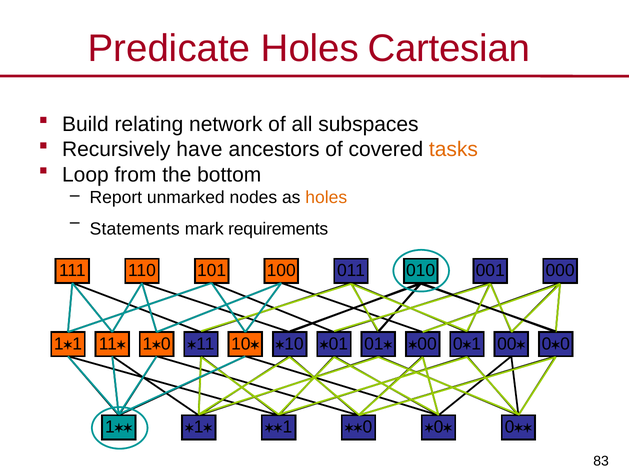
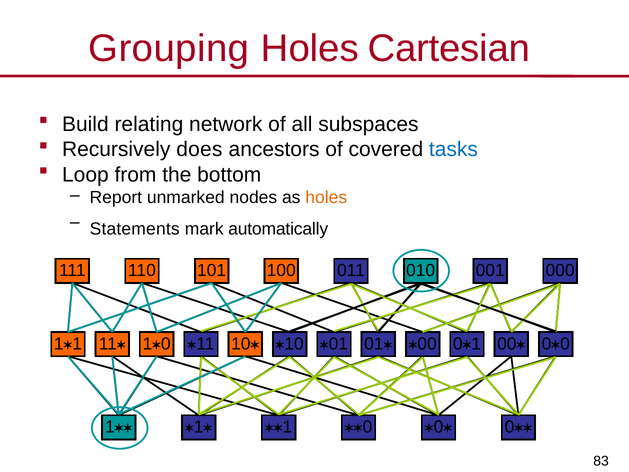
Predicate: Predicate -> Grouping (169, 49)
have: have -> does (199, 149)
tasks colour: orange -> blue (453, 149)
requirements: requirements -> automatically (278, 229)
